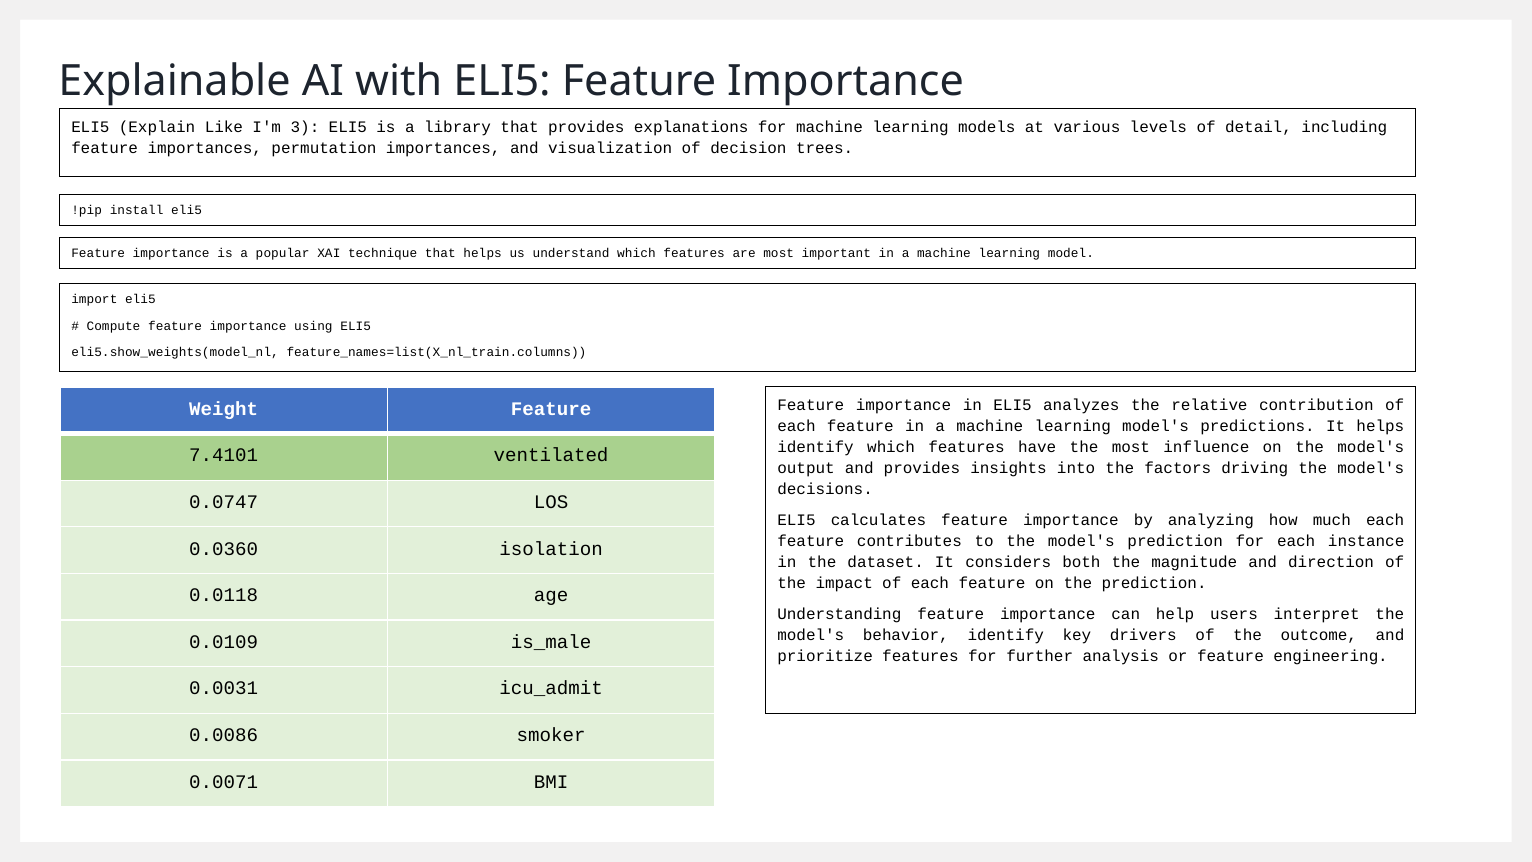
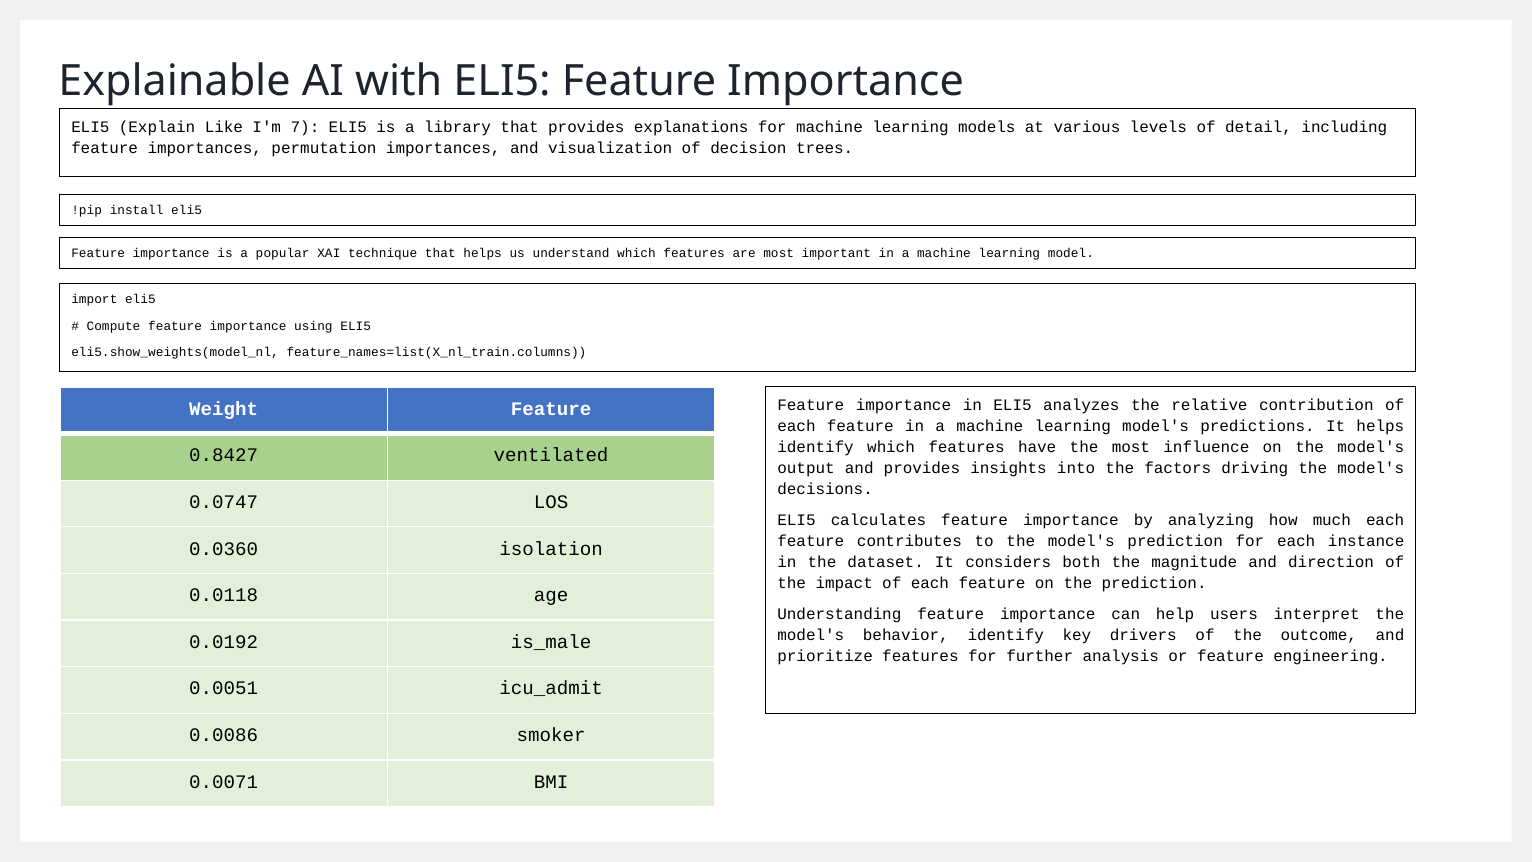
3: 3 -> 7 (305, 127)
7.4101: 7.4101 -> 0.8427 (224, 455)
0.0109: 0.0109 -> 0.0192 (224, 642)
0.0031: 0.0031 -> 0.0051 (224, 688)
